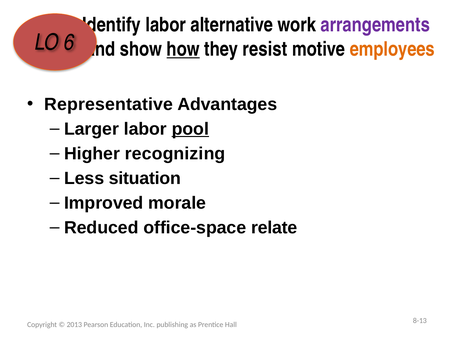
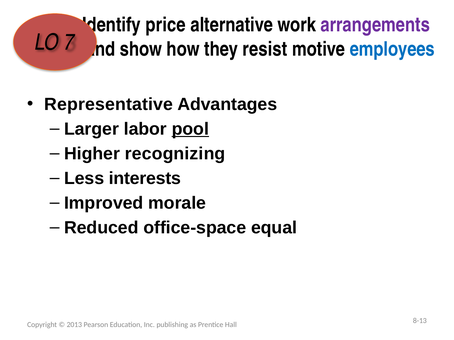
labor: labor -> price (166, 25)
6: 6 -> 7 (69, 42)
how underline: present -> none (183, 49)
employees colour: orange -> blue (392, 49)
situation: situation -> interests (145, 179)
relate: relate -> equal (274, 228)
